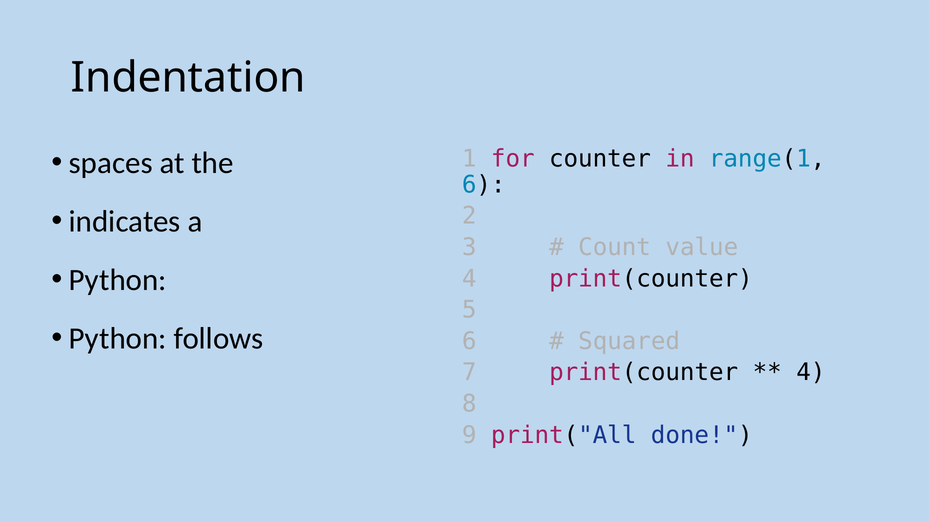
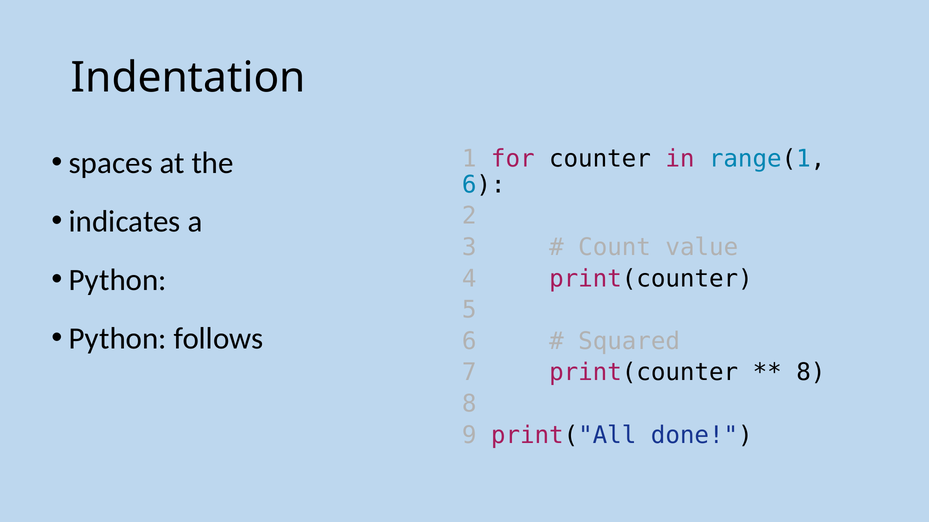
4: 4 -> 8 (811, 373)
